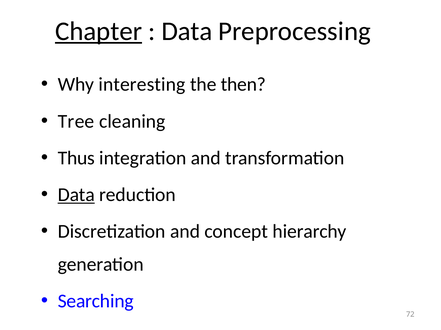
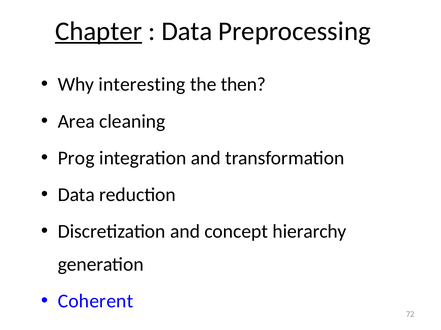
Tree: Tree -> Area (76, 122)
Thus: Thus -> Prog (76, 158)
Data underline: present -> none (76, 195)
Searching: Searching -> Coherent (96, 302)
